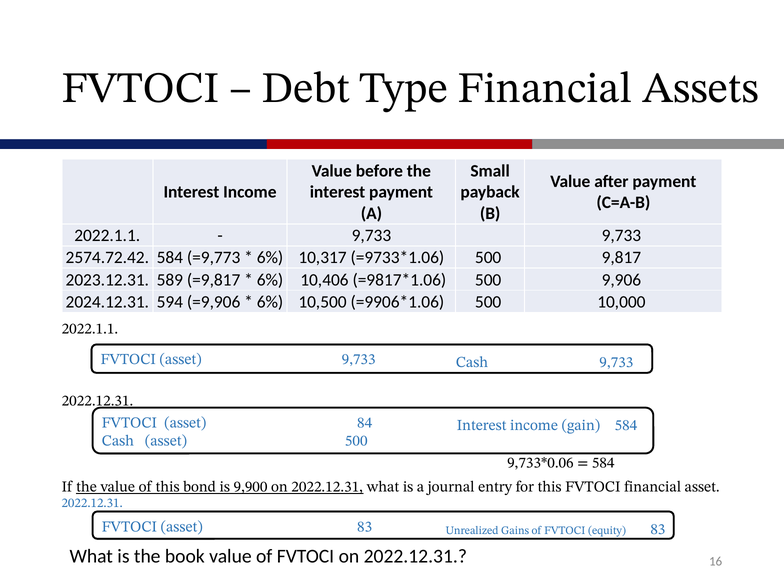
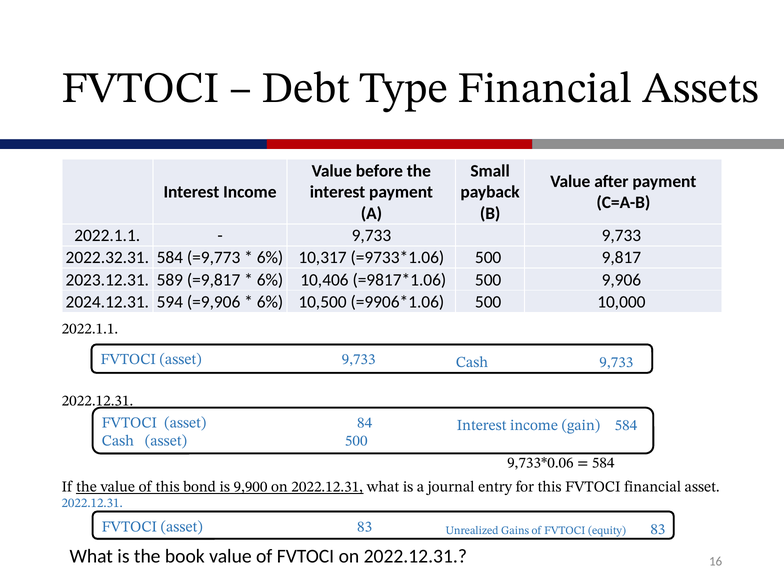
2574.72.42: 2574.72.42 -> 2022.32.31 (107, 258)
